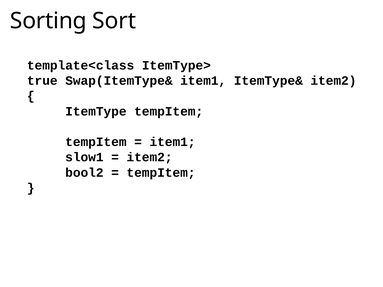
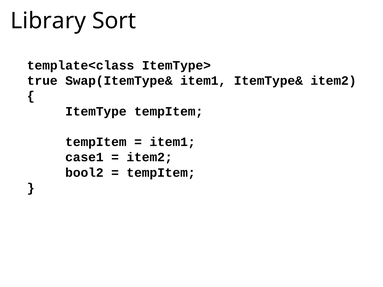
Sorting: Sorting -> Library (48, 21)
slow1: slow1 -> case1 (84, 157)
